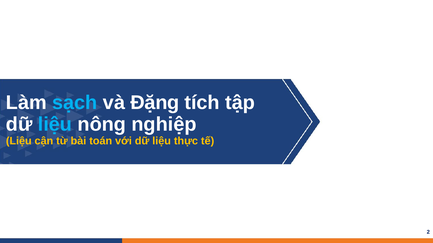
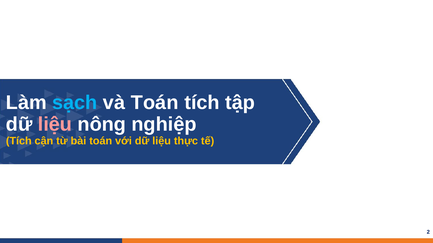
và Đặng: Đặng -> Toán (155, 103)
liệu colour: light blue -> pink (55, 125)
Liệu: Liệu -> Tích (19, 141)
